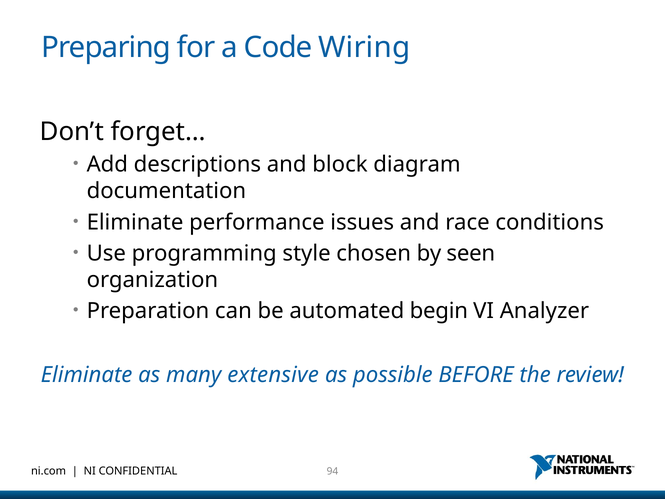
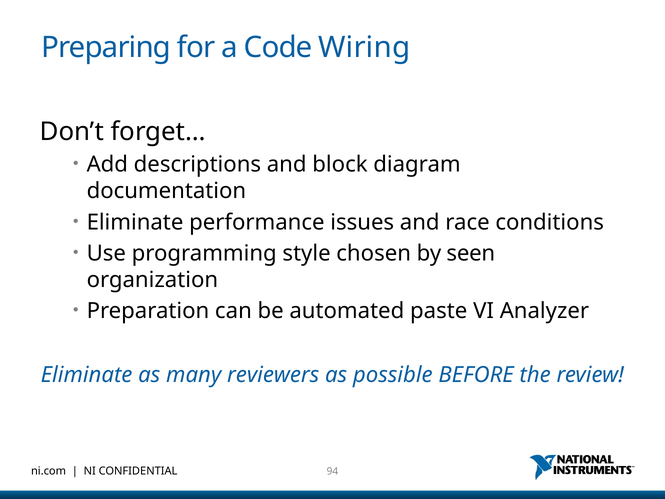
begin: begin -> paste (439, 311)
extensive: extensive -> reviewers (273, 375)
